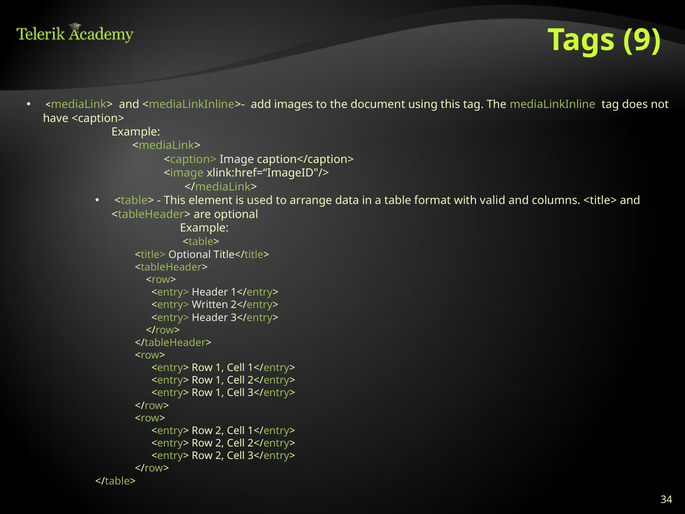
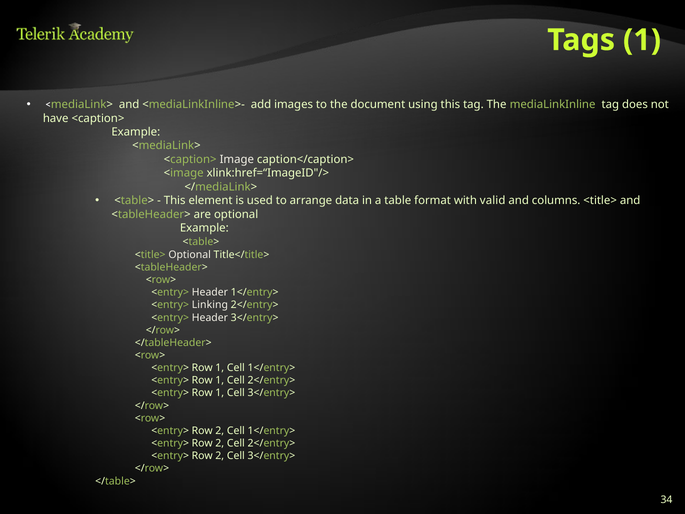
Tags 9: 9 -> 1 (642, 40)
Written: Written -> Linking (210, 305)
